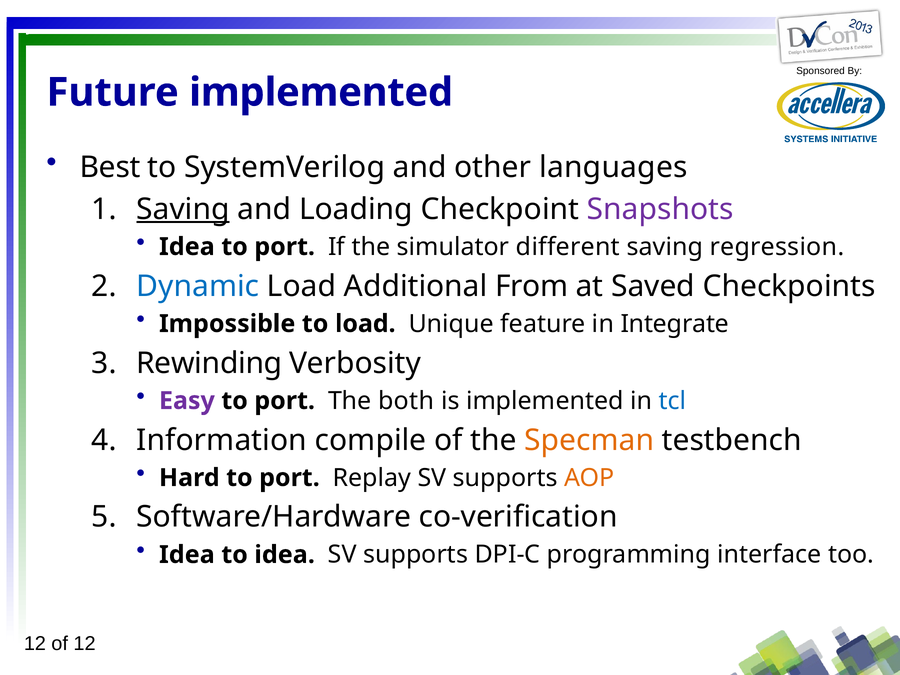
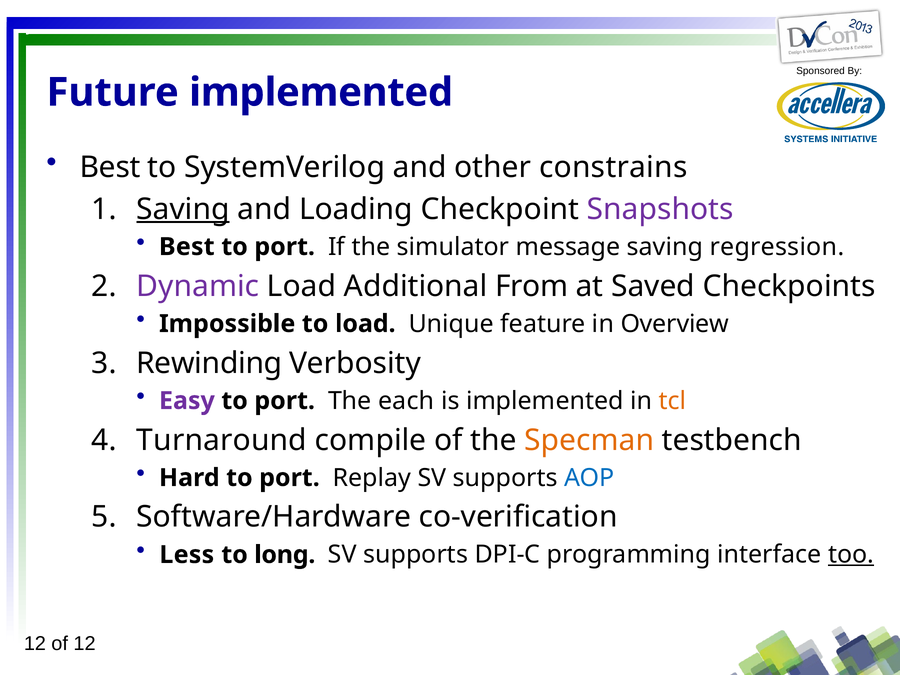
languages: languages -> constrains (613, 167)
Idea: Idea -> Best (187, 247)
different: different -> message (568, 247)
Dynamic colour: blue -> purple (198, 286)
Integrate: Integrate -> Overview (675, 324)
both: both -> each (406, 401)
tcl colour: blue -> orange (672, 401)
Information: Information -> Turnaround (222, 440)
AOP colour: orange -> blue (589, 478)
Idea: Idea -> Less (187, 555)
to idea: idea -> long (285, 555)
too underline: none -> present (851, 555)
